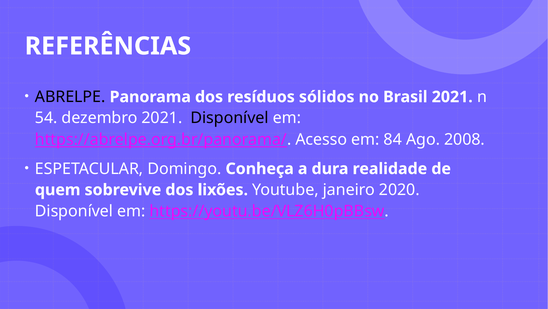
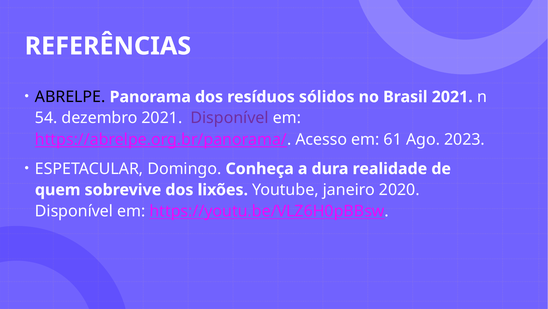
Disponível colour: black -> purple (230, 118)
84: 84 -> 61 (393, 139)
2008: 2008 -> 2023 (465, 139)
